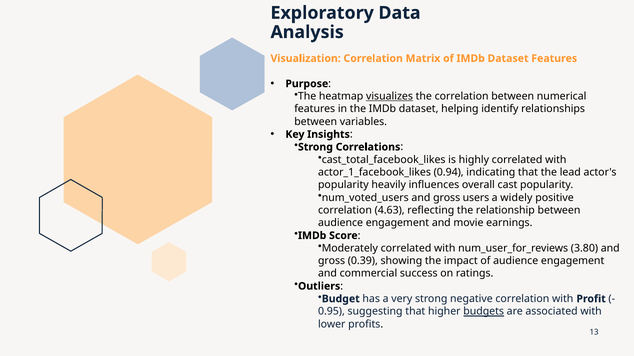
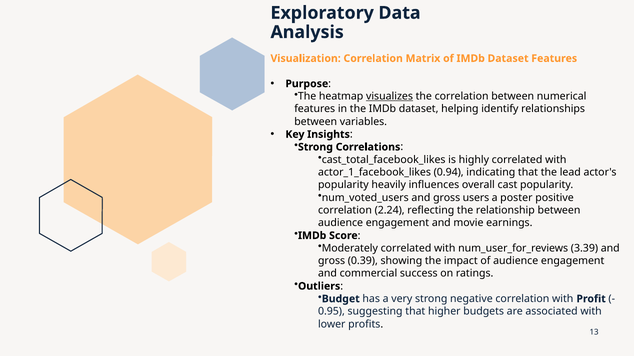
widely: widely -> poster (516, 198)
4.63: 4.63 -> 2.24 (390, 211)
3.80: 3.80 -> 3.39 (584, 249)
budgets underline: present -> none (484, 312)
